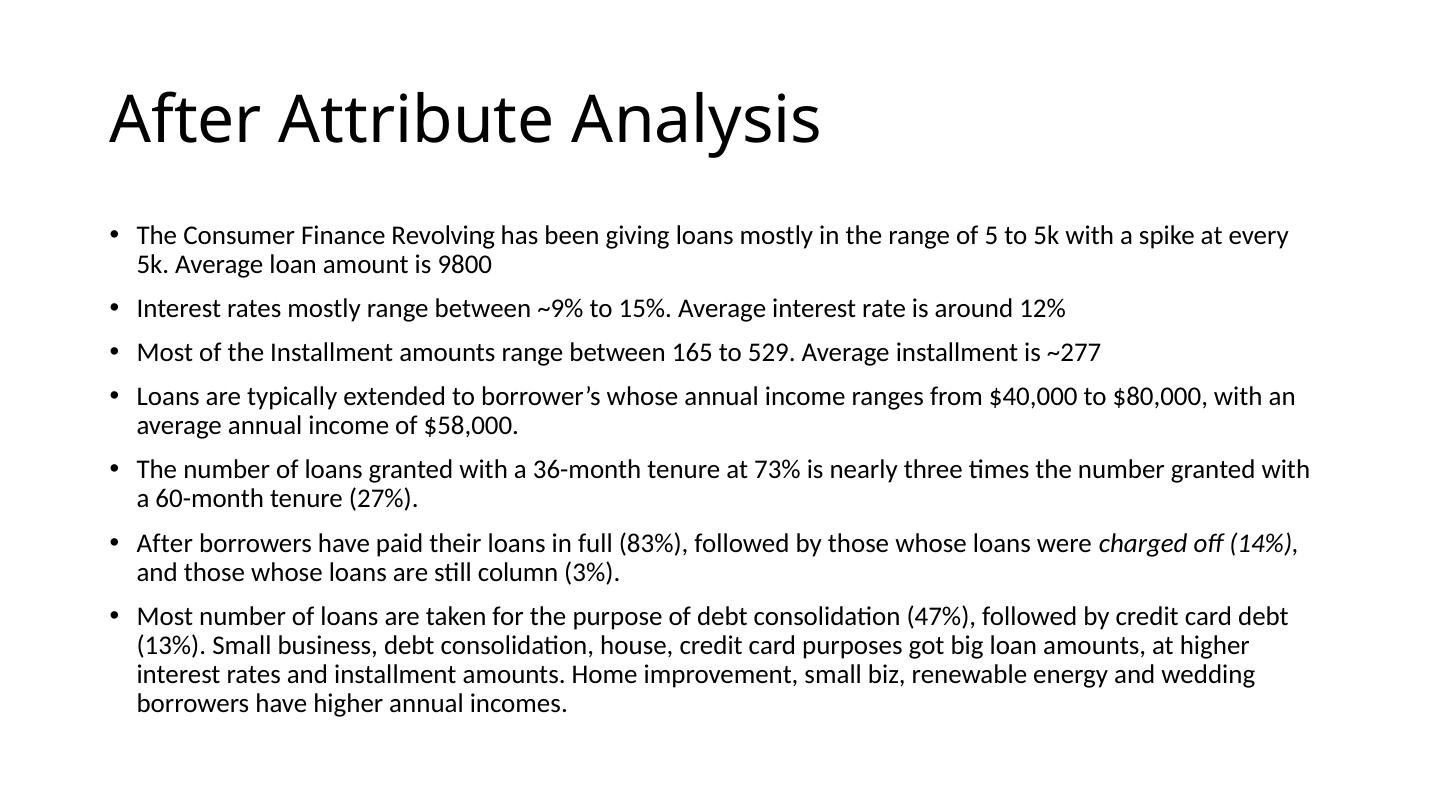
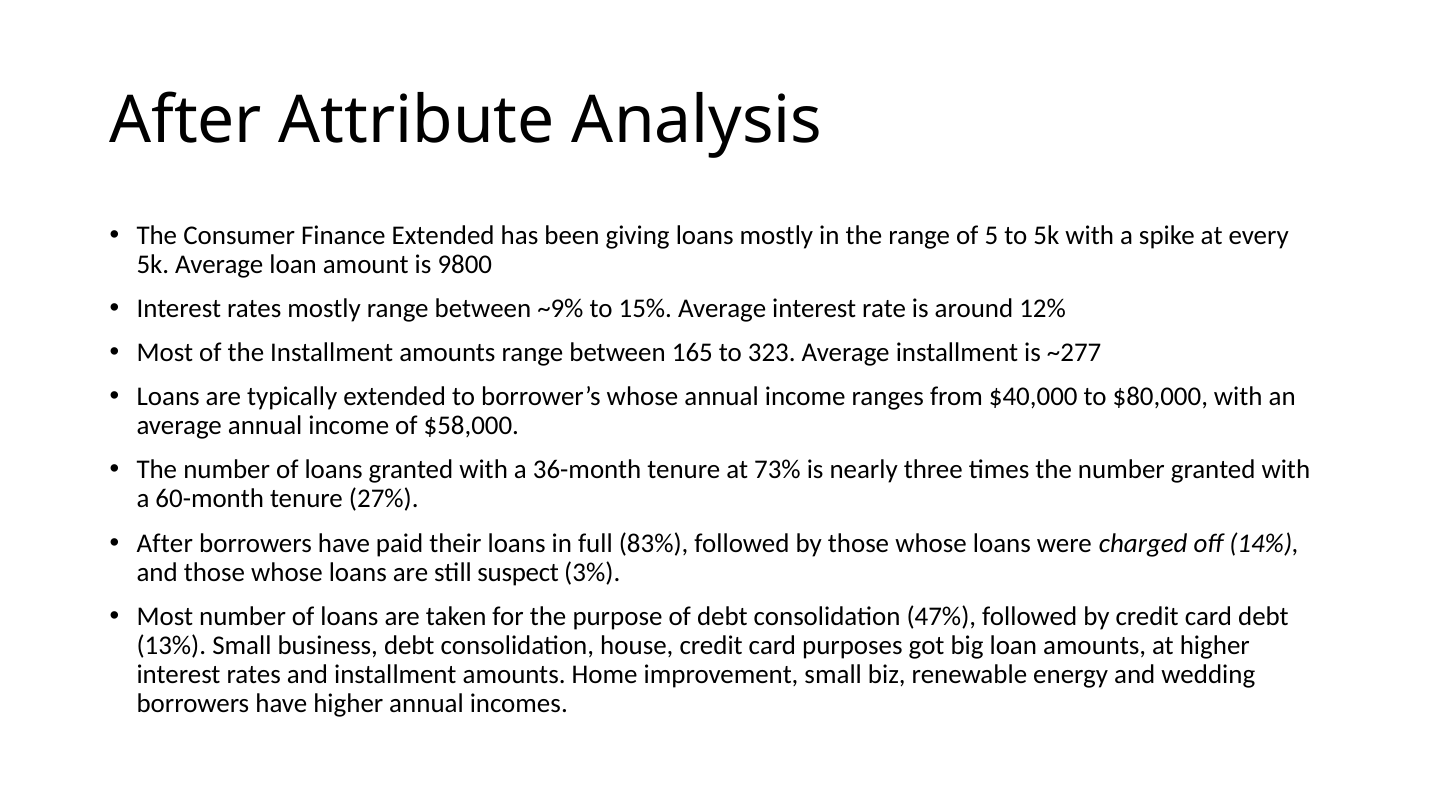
Finance Revolving: Revolving -> Extended (443, 235)
529: 529 -> 323 (772, 352)
column: column -> suspect (518, 572)
